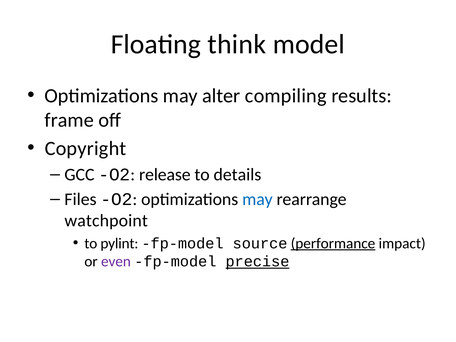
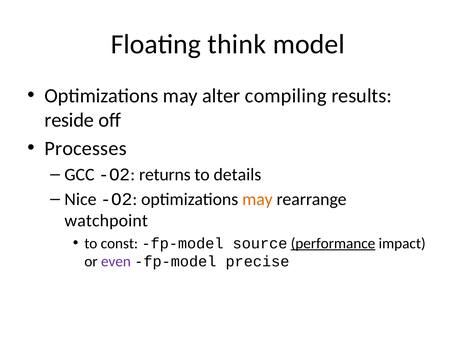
frame: frame -> reside (69, 120)
Copyright: Copyright -> Processes (86, 148)
release: release -> returns (165, 175)
Files: Files -> Nice (80, 199)
may colour: blue -> orange (257, 199)
pylint: pylint -> const (119, 243)
precise underline: present -> none (257, 262)
